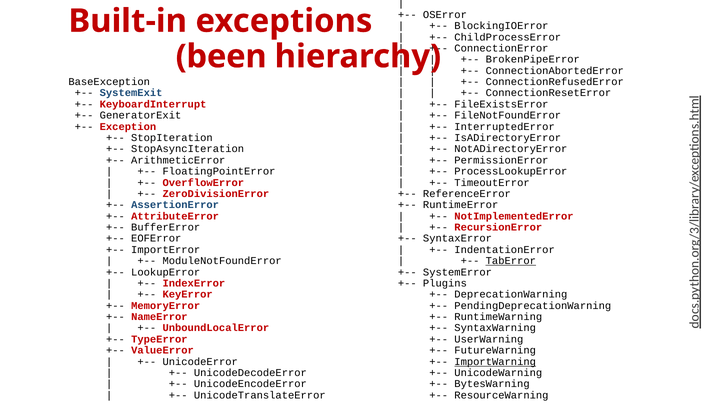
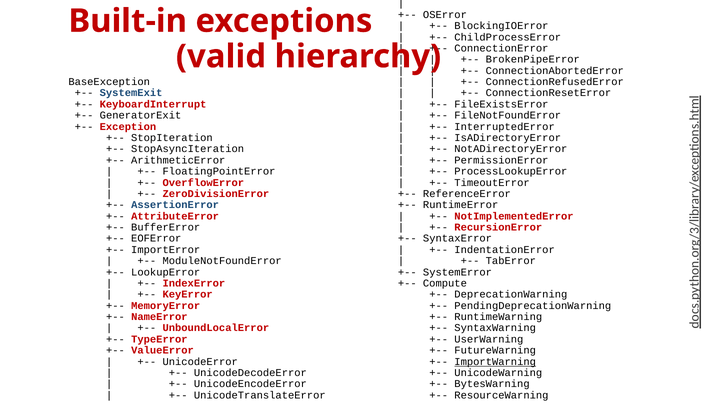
been: been -> valid (221, 56)
TabError underline: present -> none (511, 261)
Plugins: Plugins -> Compute (445, 283)
